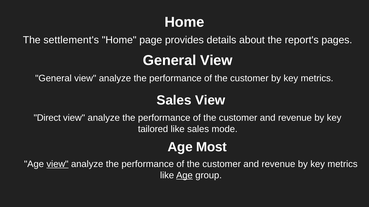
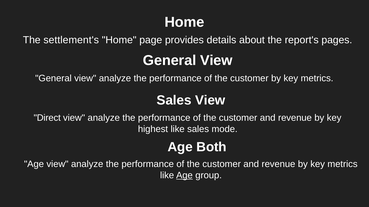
tailored: tailored -> highest (153, 129)
Most: Most -> Both (212, 147)
view underline: present -> none (57, 165)
